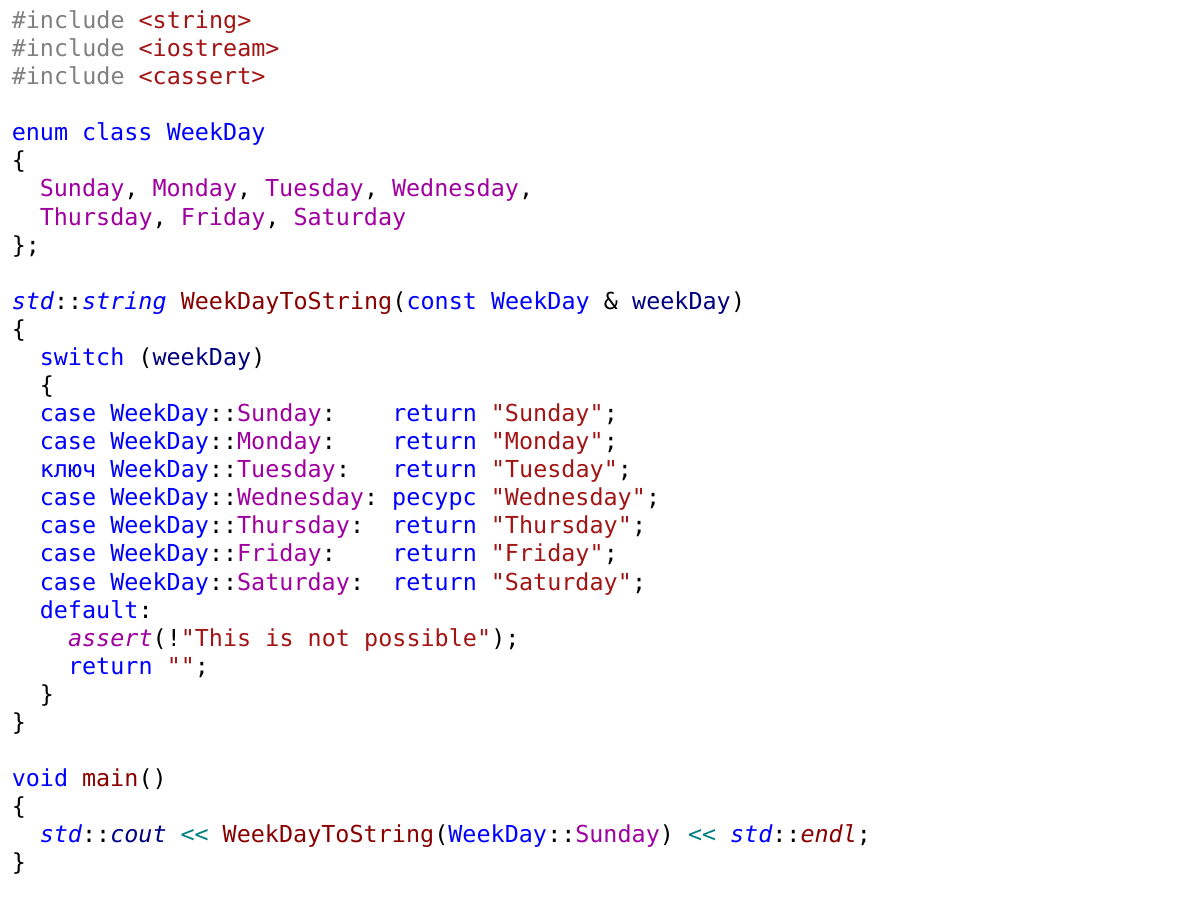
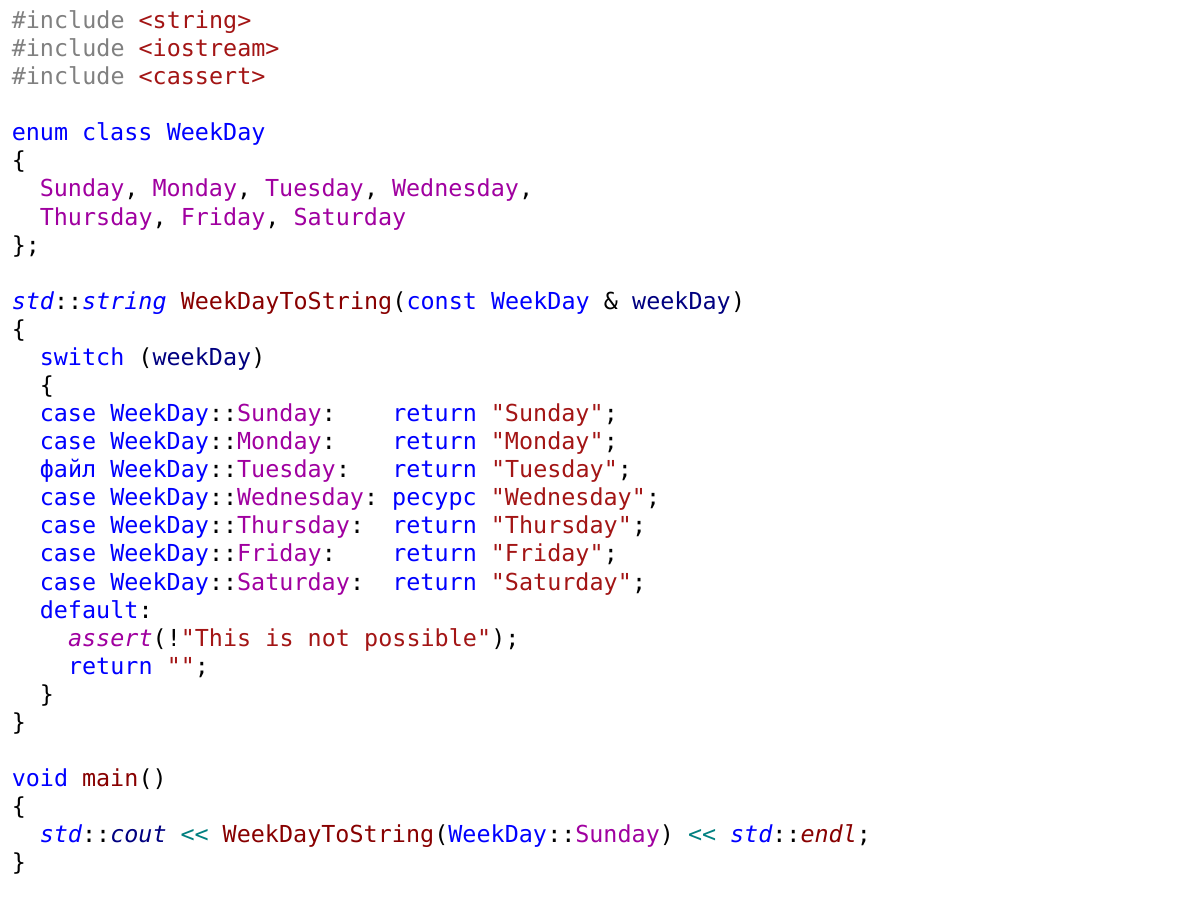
ключ: ключ -> файл (68, 470)
